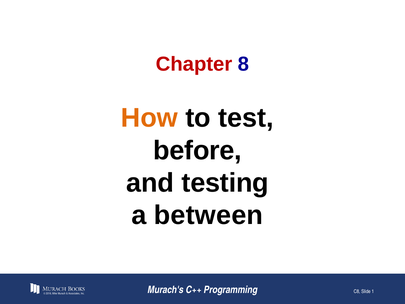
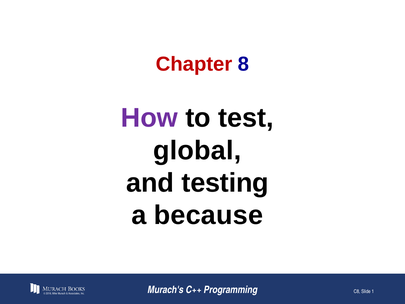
How colour: orange -> purple (149, 118)
before: before -> global (197, 150)
between: between -> because (208, 215)
